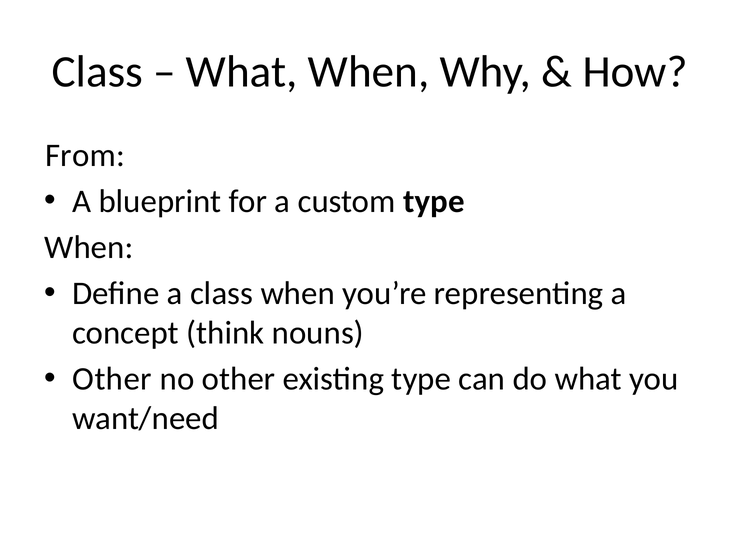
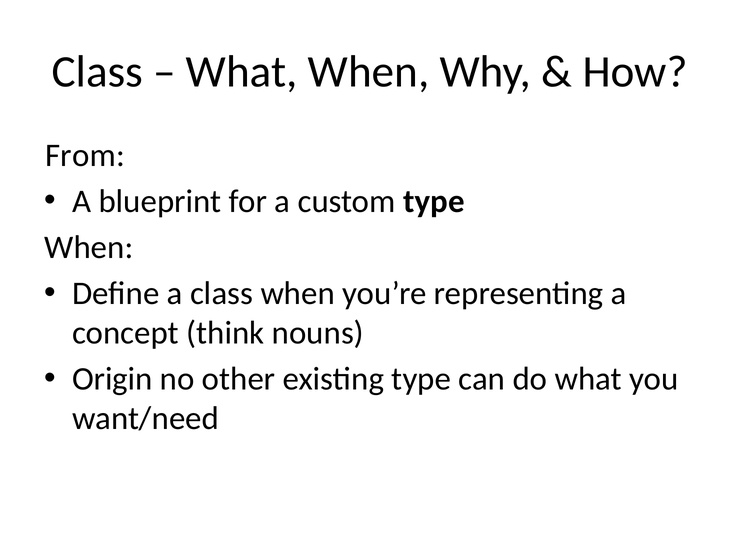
Other: Other -> Origin (112, 379)
